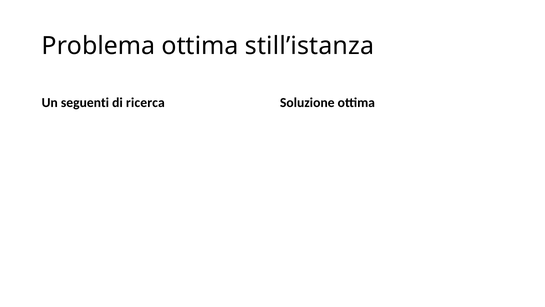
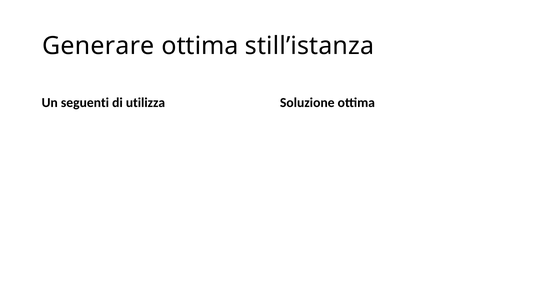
Problema: Problema -> Generare (98, 46)
ricerca: ricerca -> utilizza (145, 103)
